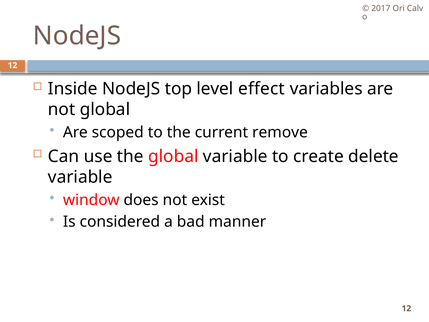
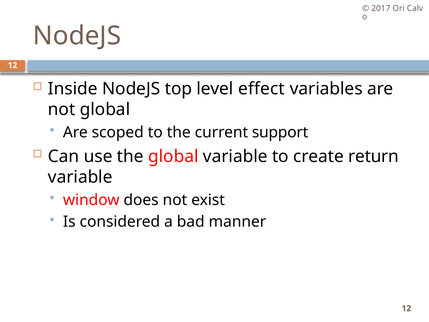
remove: remove -> support (280, 132)
delete: delete -> return (374, 156)
